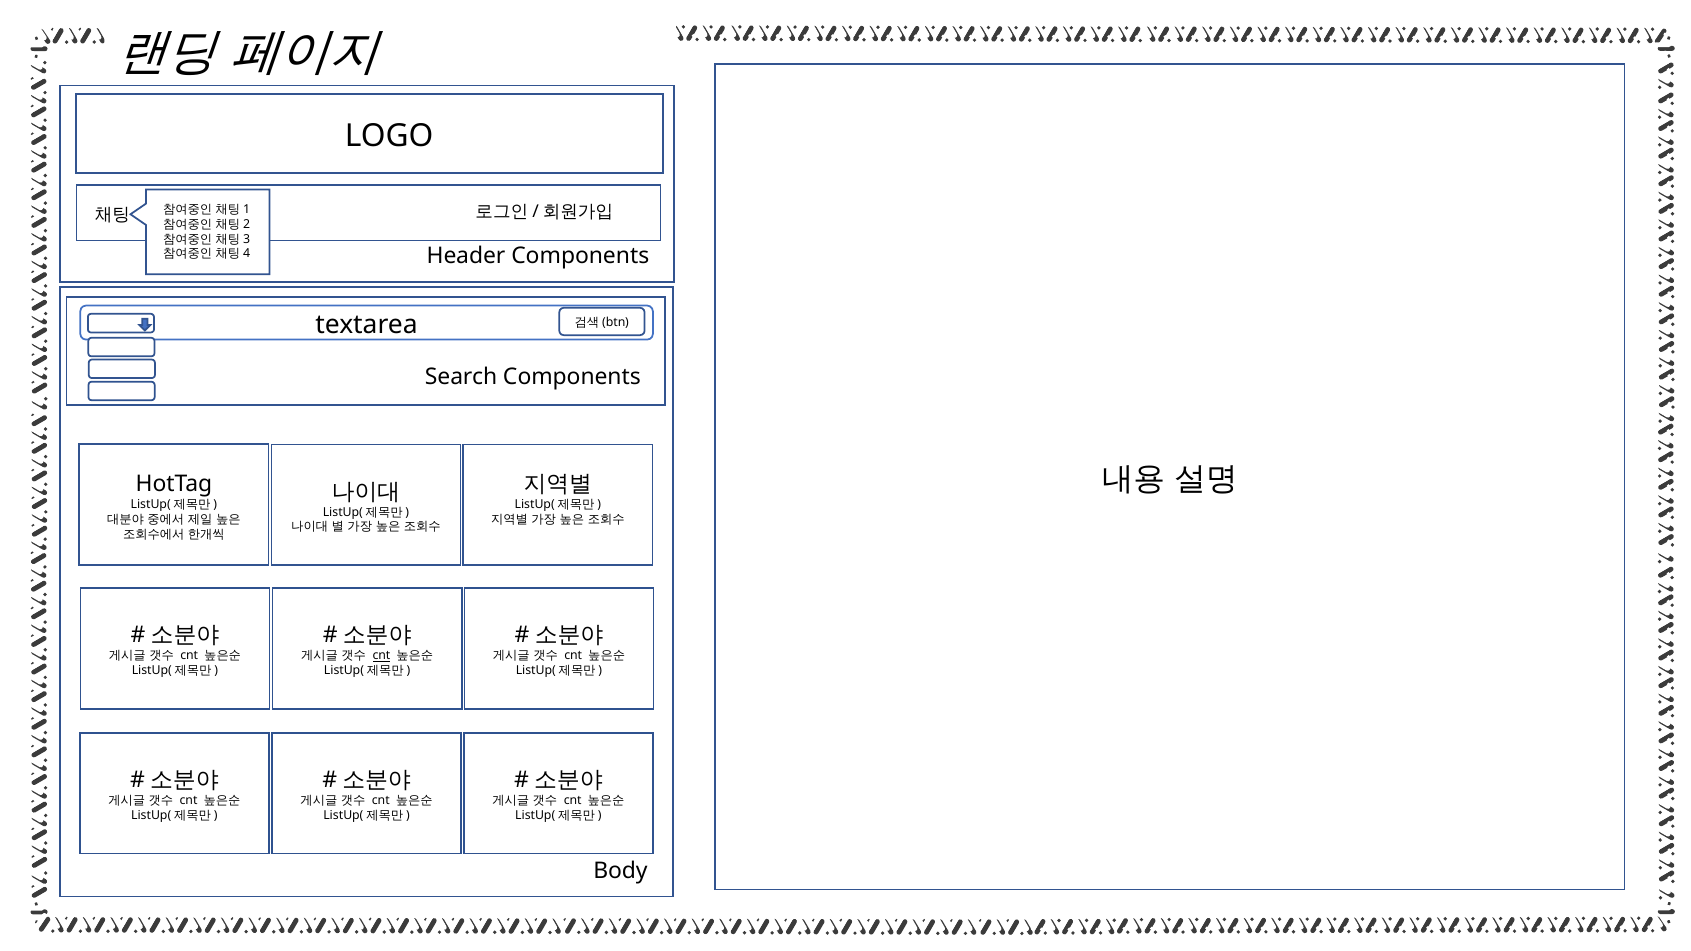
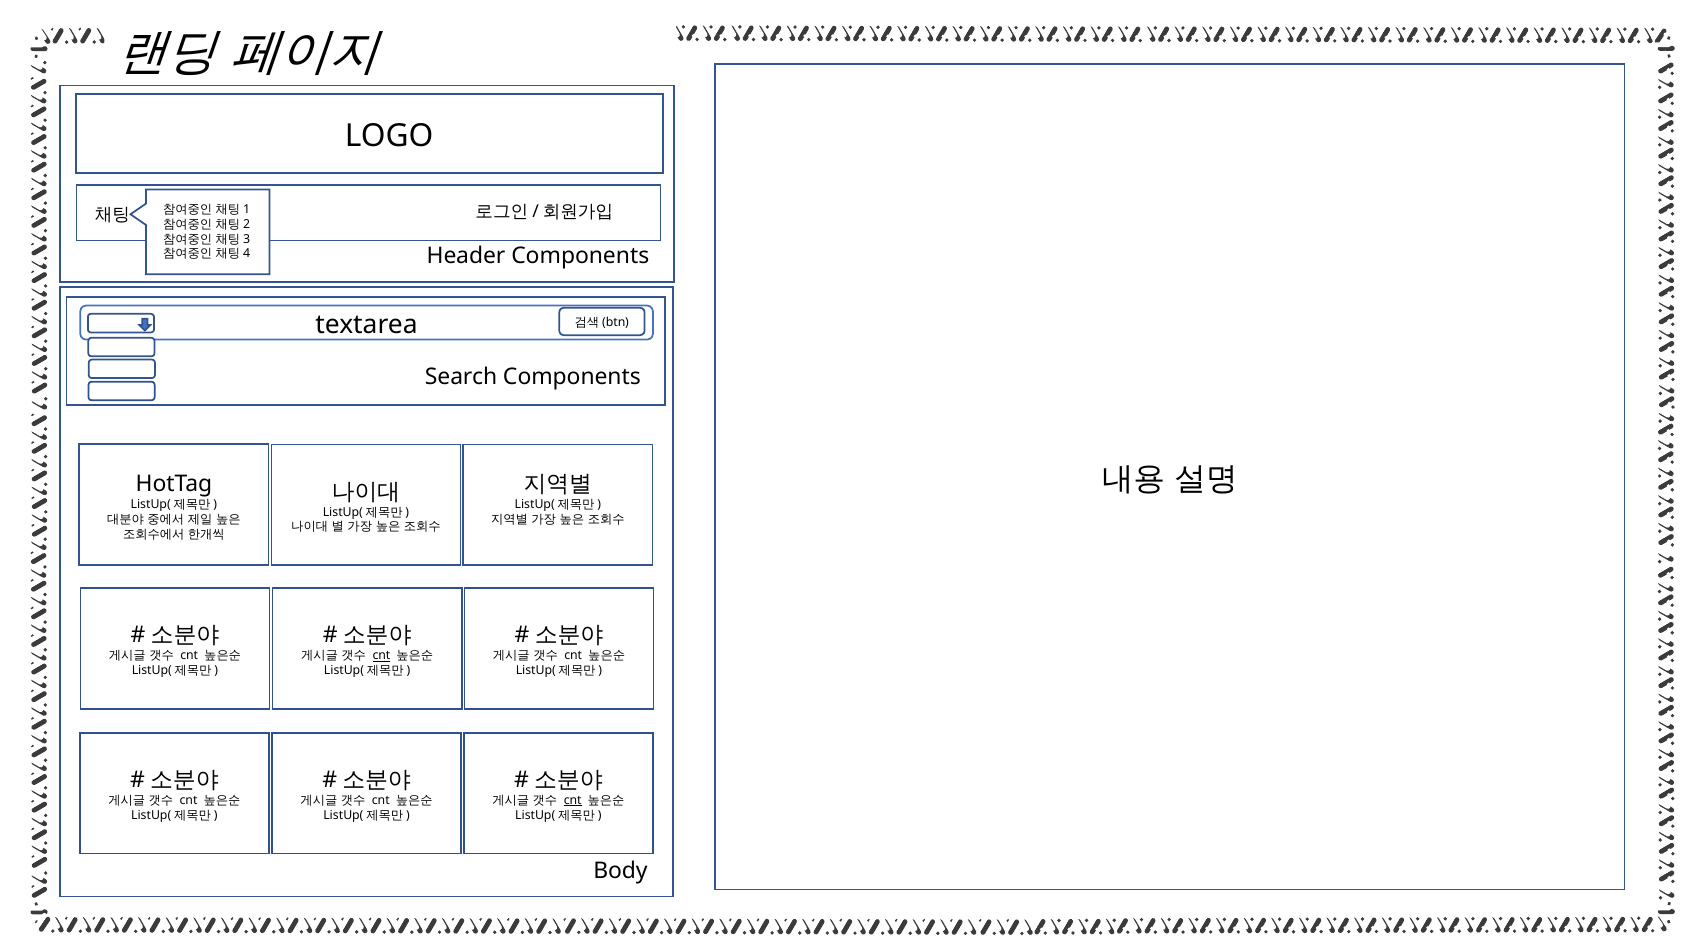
cnt underline: none -> present (573, 801)
